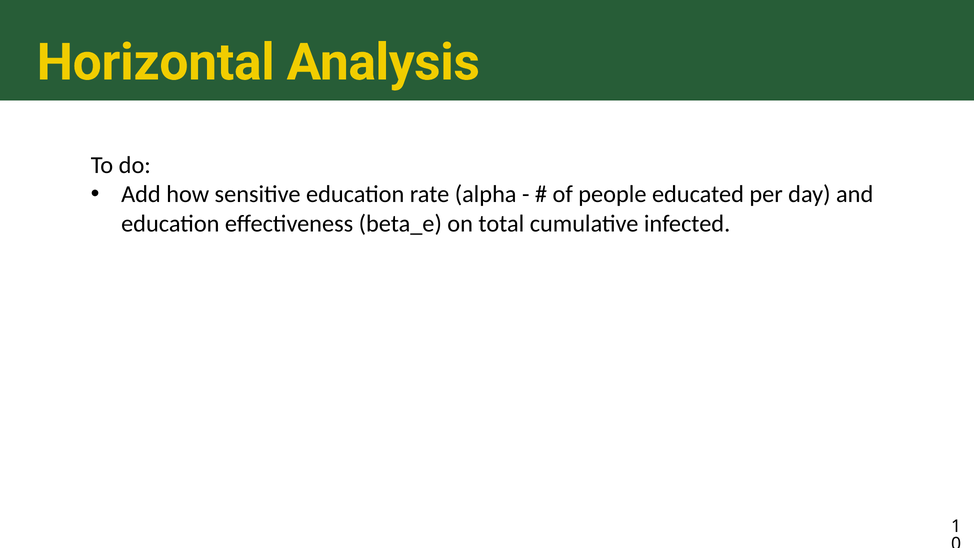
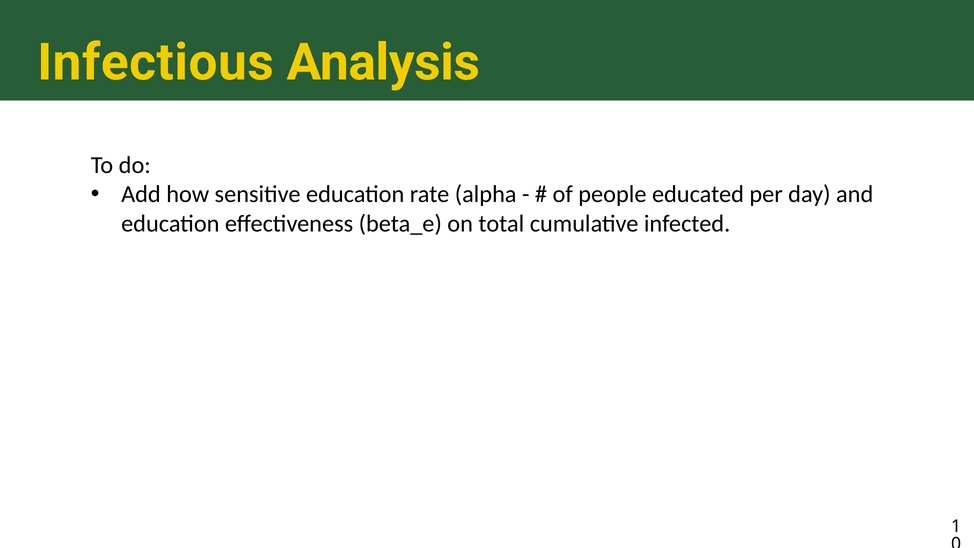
Horizontal: Horizontal -> Infectious (155, 62)
